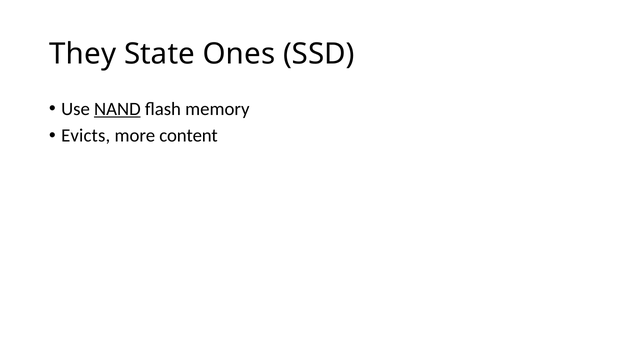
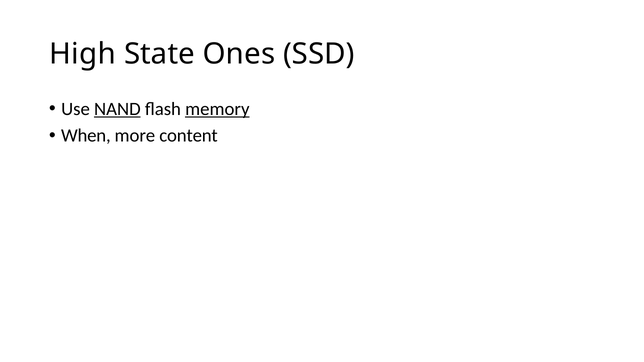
They: They -> High (83, 54)
memory underline: none -> present (217, 109)
Evicts: Evicts -> When (86, 136)
